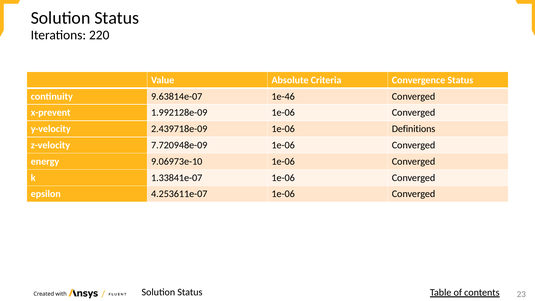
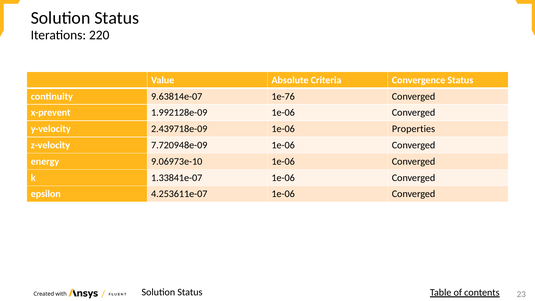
1e-46: 1e-46 -> 1e-76 (283, 96)
Definitions: Definitions -> Properties (414, 129)
